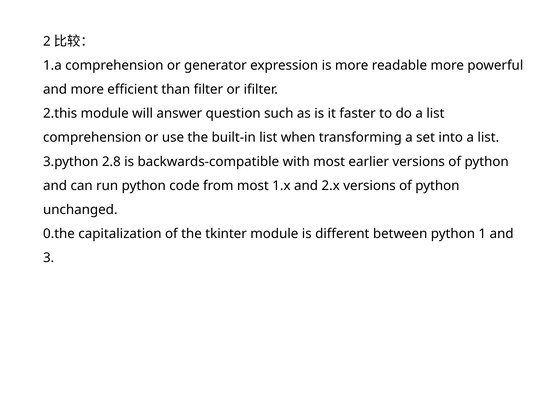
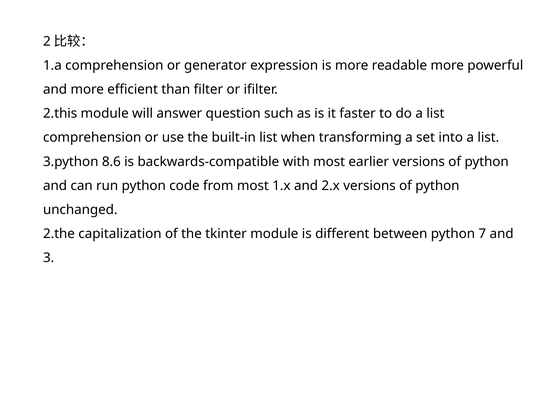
2.8: 2.8 -> 8.6 (111, 162)
0.the: 0.the -> 2.the (59, 234)
1: 1 -> 7 (482, 234)
